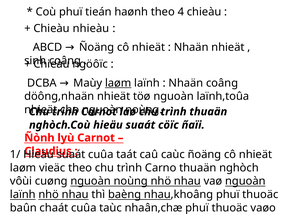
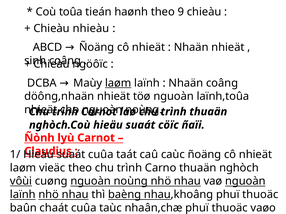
Coù phuï: phuï -> toûa (71, 12)
4: 4 -> 9 (181, 12)
vôùi underline: none -> present (21, 182)
